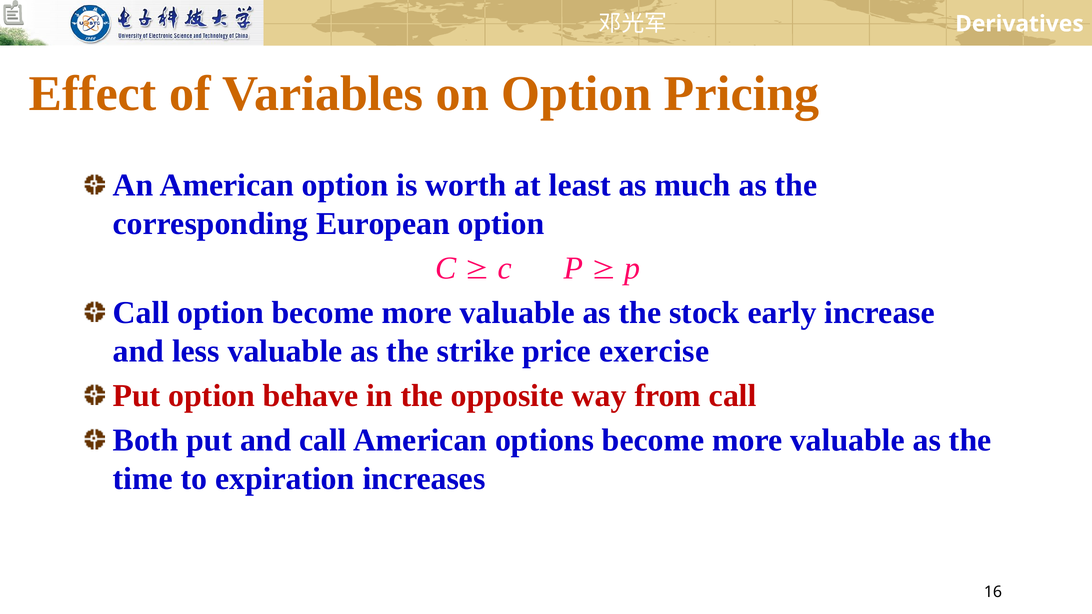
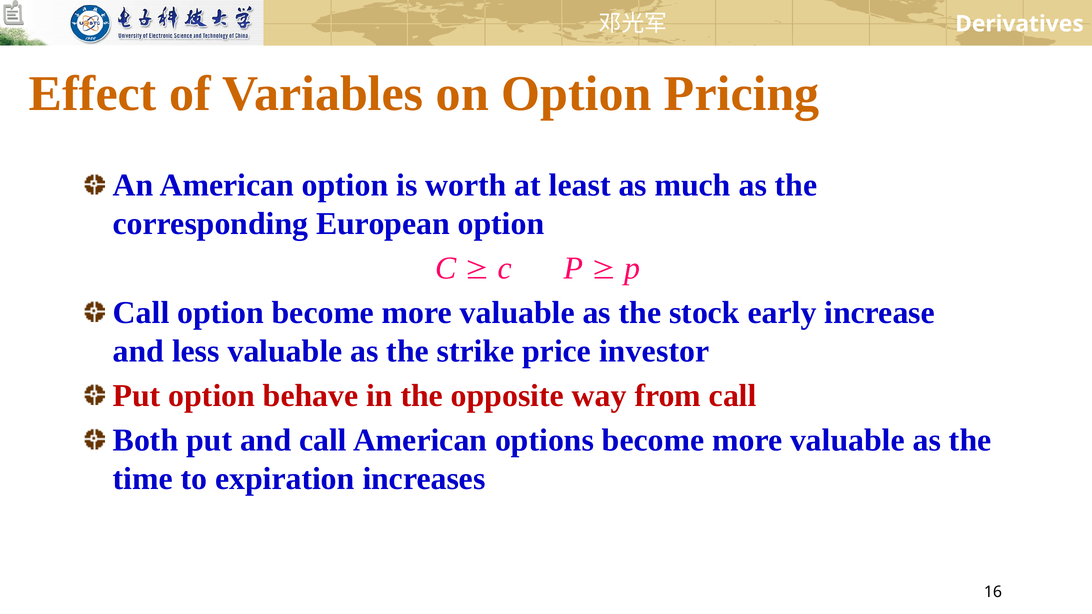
exercise: exercise -> investor (654, 351)
